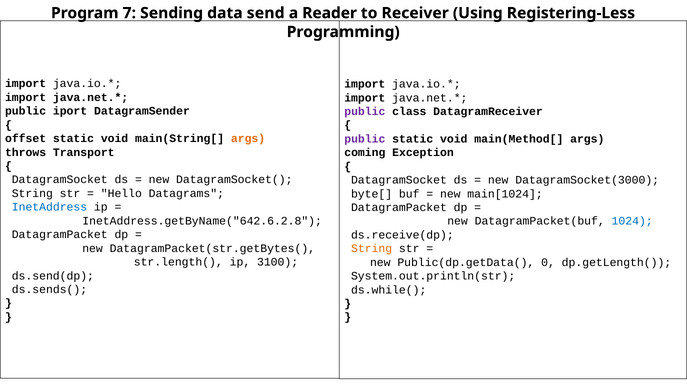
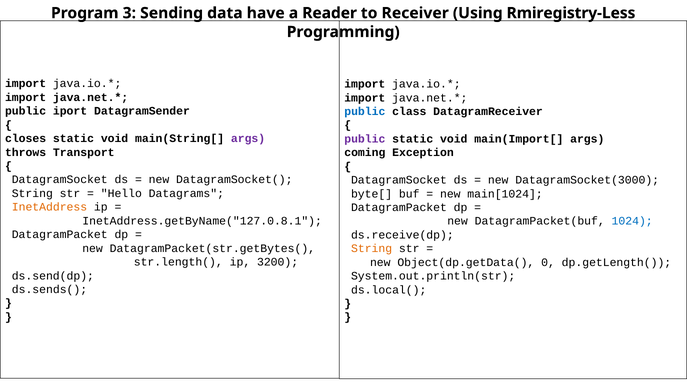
7: 7 -> 3 (129, 13)
send: send -> have (266, 13)
Registering-Less: Registering-Less -> Rmiregistry-Less (571, 13)
public colour: purple -> blue (365, 112)
offset: offset -> closes (26, 139)
args colour: orange -> purple (248, 139)
main(Method[: main(Method[ -> main(Import[ (519, 139)
InetAddress colour: blue -> orange (49, 207)
InetAddress.getByName("642.6.2.8: InetAddress.getByName("642.6.2.8 -> InetAddress.getByName("127.0.8.1 (202, 221)
3100: 3100 -> 3200 (278, 262)
Public(dp.getData(: Public(dp.getData( -> Object(dp.getData( (466, 263)
ds.while(: ds.while( -> ds.local( (389, 290)
